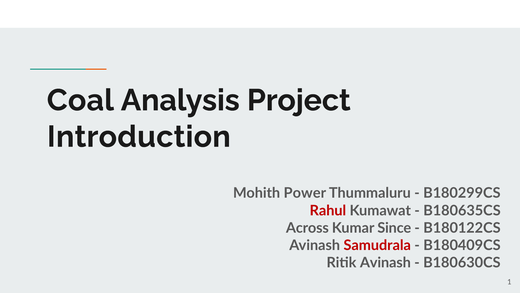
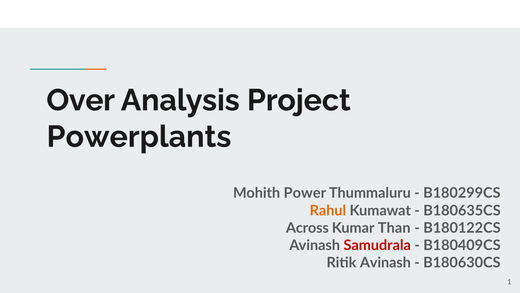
Coal: Coal -> Over (81, 100)
Introduction: Introduction -> Powerplants (139, 137)
Rahul colour: red -> orange (328, 210)
Since: Since -> Than (394, 228)
